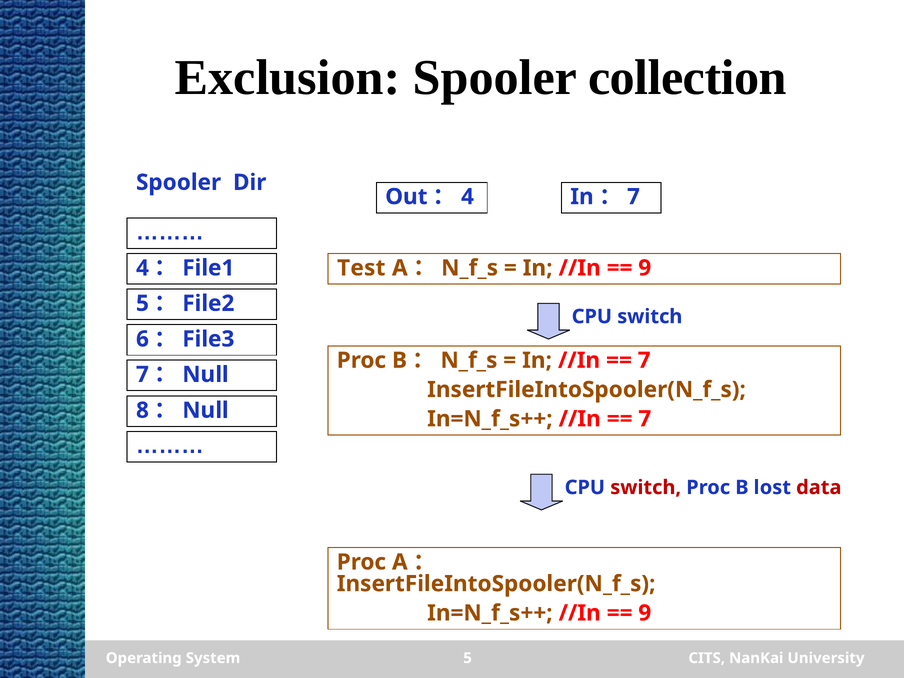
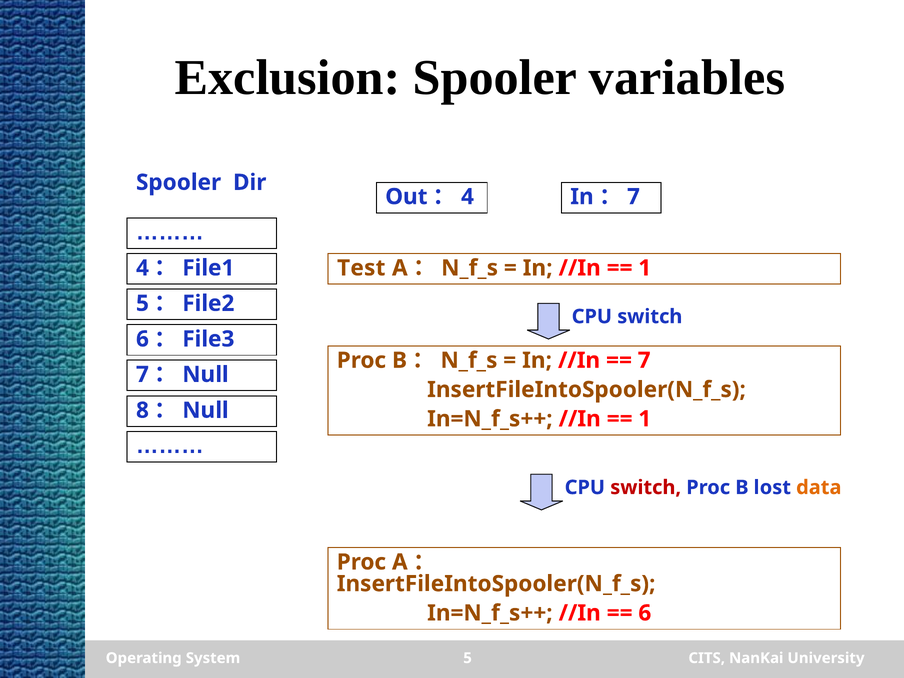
collection: collection -> variables (687, 78)
9: 9 -> 1 (645, 268)
7: 7 -> 1 (645, 419)
data colour: red -> orange (819, 487)
9: 9 -> 6 (645, 613)
